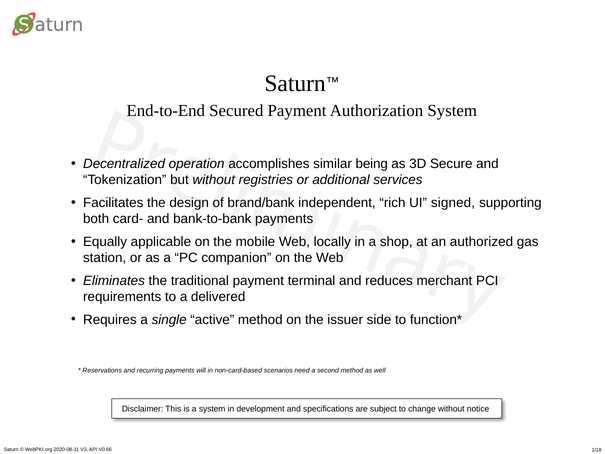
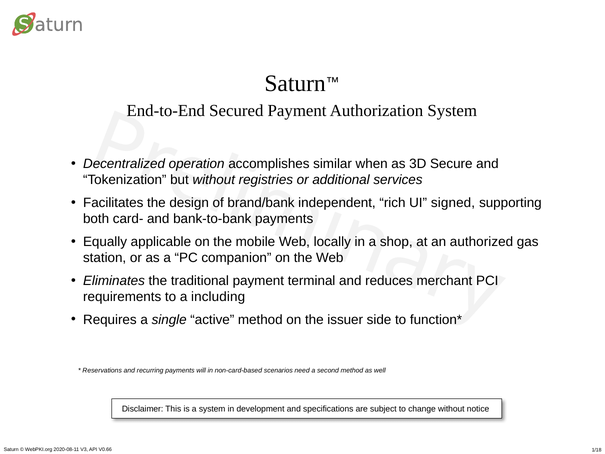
being: being -> when (372, 164)
delivered: delivered -> including (218, 297)
